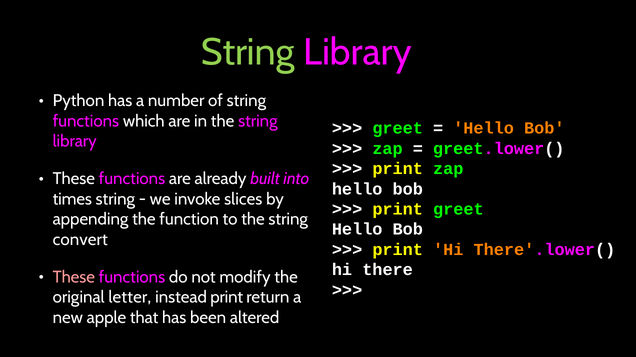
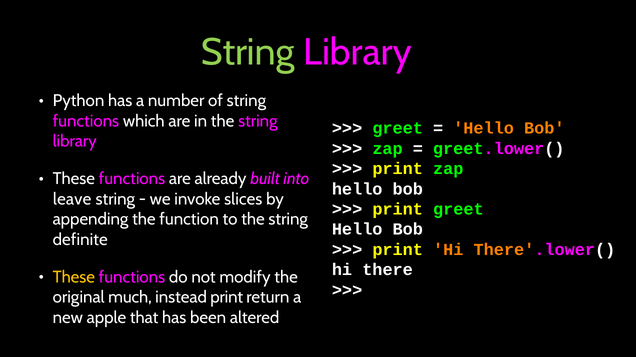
times: times -> leave (72, 199)
convert: convert -> definite (80, 240)
These colour: pink -> yellow (74, 278)
letter: letter -> much (130, 298)
